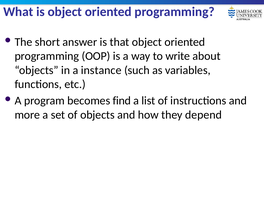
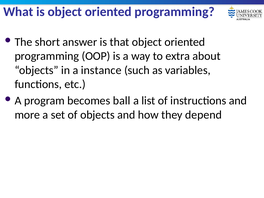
write: write -> extra (178, 56)
find: find -> ball (122, 101)
